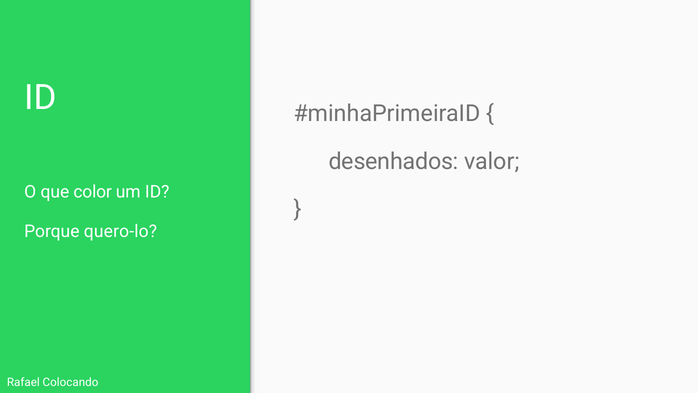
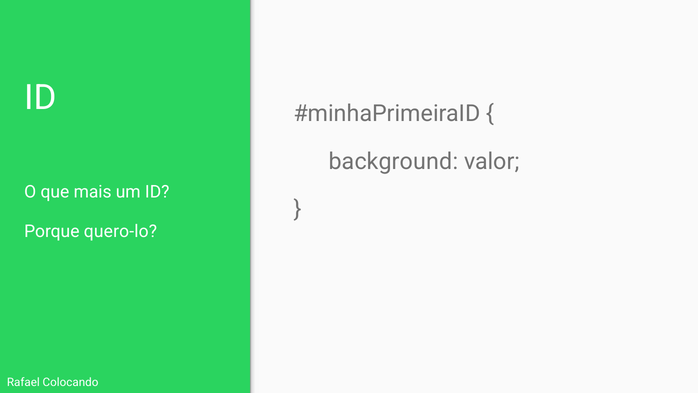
desenhados: desenhados -> background (393, 161)
color: color -> mais (93, 192)
